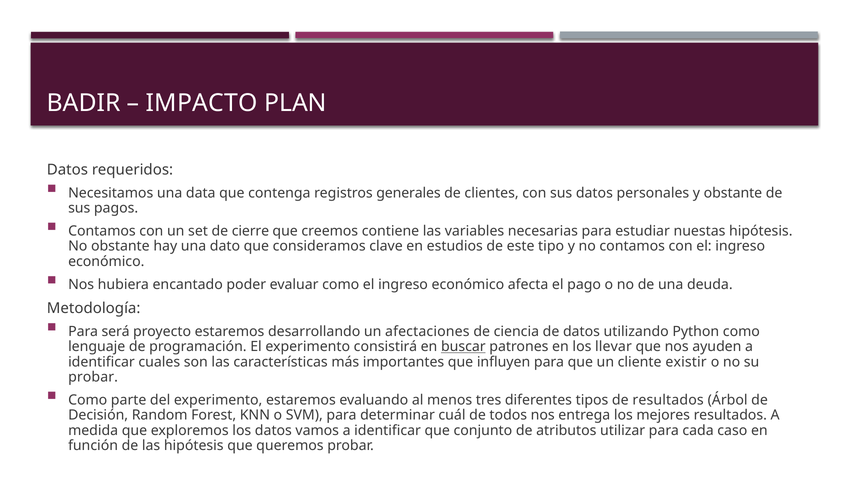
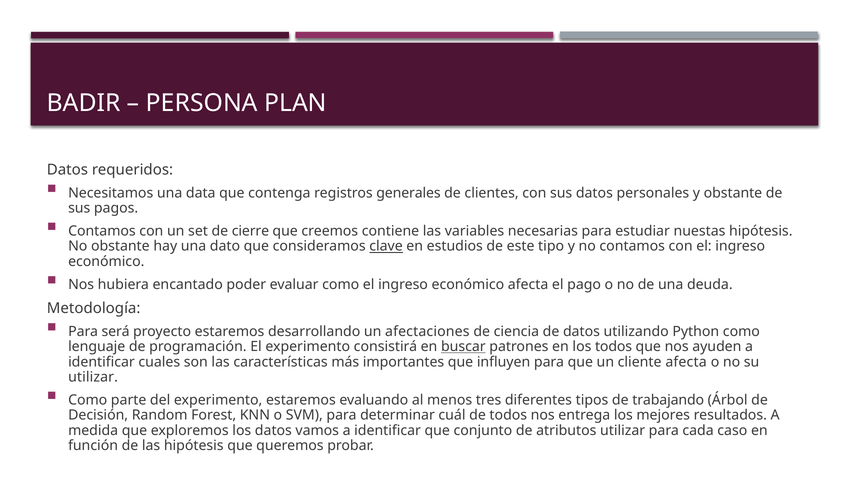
IMPACTO: IMPACTO -> PERSONA (202, 103)
clave underline: none -> present (386, 247)
los llevar: llevar -> todos (614, 347)
cliente existir: existir -> afecta (686, 362)
probar: probar -> utilizar (93, 378)
de resultados: resultados -> trabajando (668, 400)
